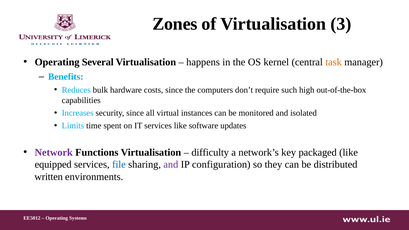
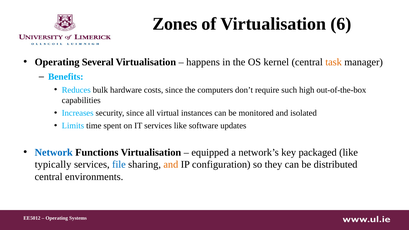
3: 3 -> 6 (341, 24)
Network colour: purple -> blue (54, 152)
difficulty: difficulty -> equipped (210, 152)
equipped: equipped -> typically (53, 165)
and colour: purple -> orange (171, 165)
written: written -> central (49, 177)
